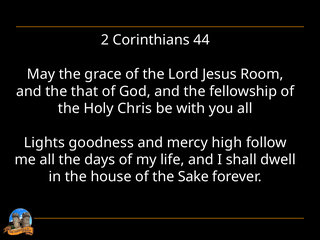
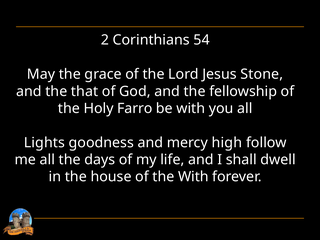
44: 44 -> 54 (202, 40)
Room: Room -> Stone (262, 74)
Chris: Chris -> Farro (135, 108)
the Sake: Sake -> With (193, 177)
